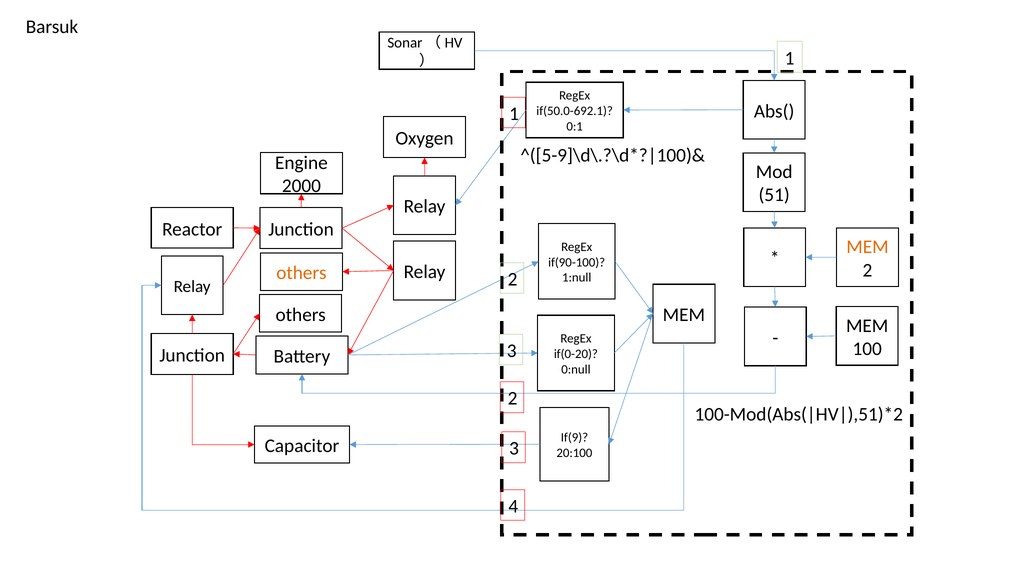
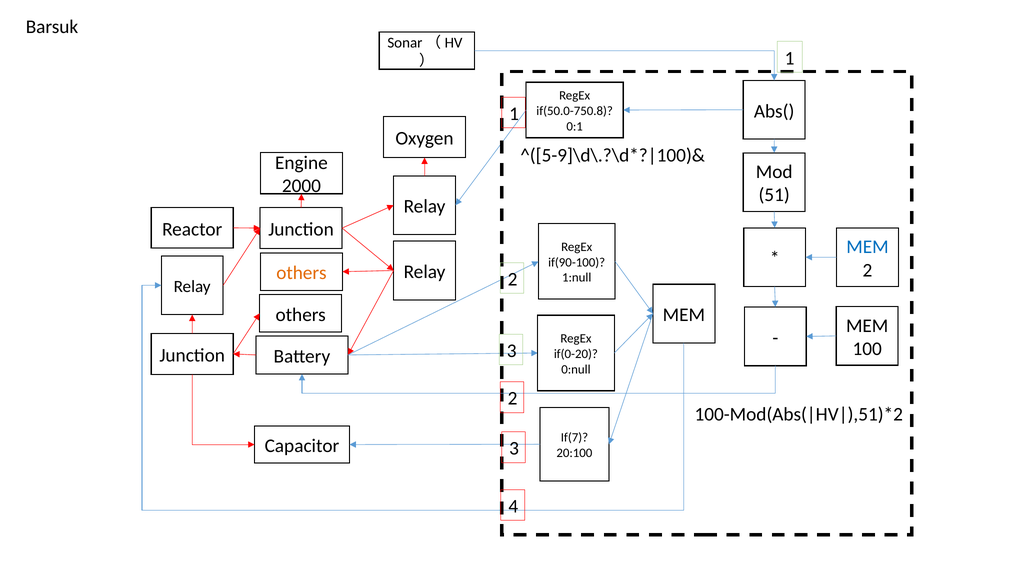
if(50.0-692.1: if(50.0-692.1 -> if(50.0-750.8 (575, 111)
MEM colour: orange -> blue (868, 247)
If(9: If(9 -> If(7 (574, 437)
